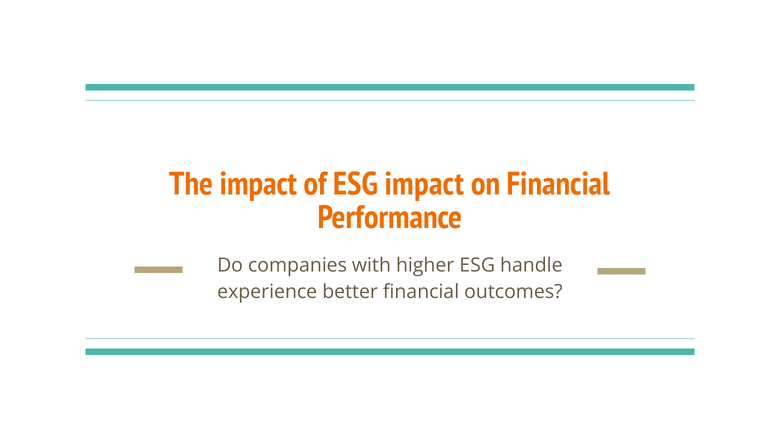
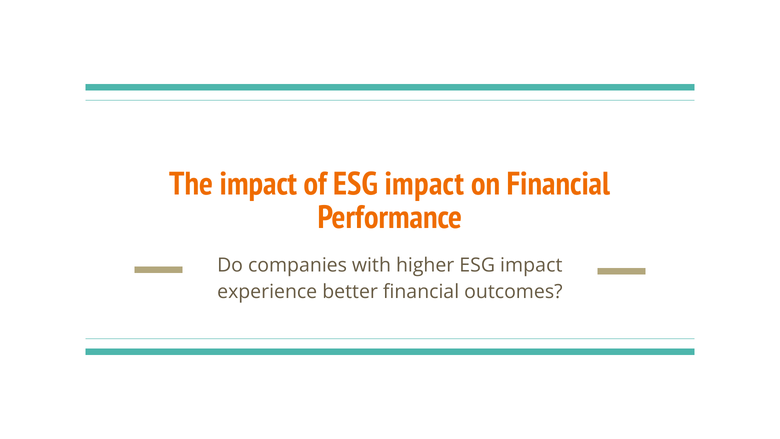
higher ESG handle: handle -> impact (531, 265)
